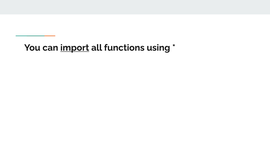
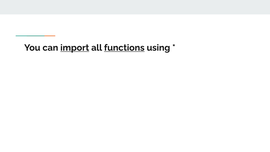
functions underline: none -> present (124, 48)
